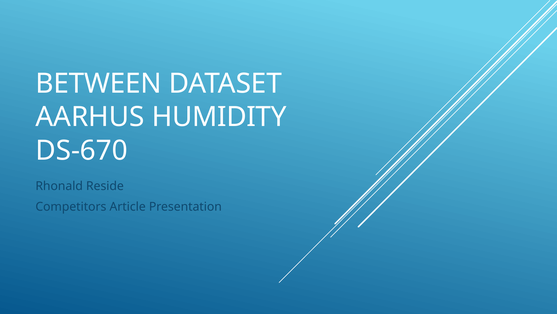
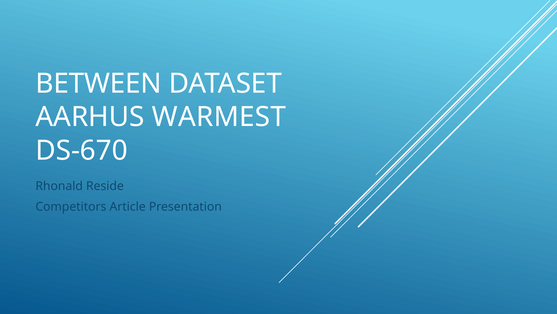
HUMIDITY: HUMIDITY -> WARMEST (219, 117)
